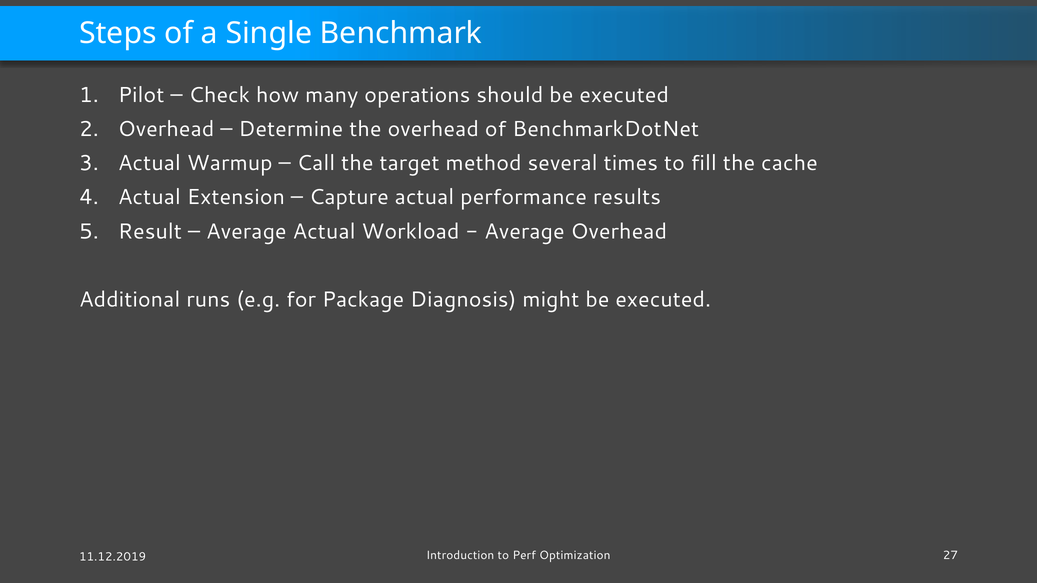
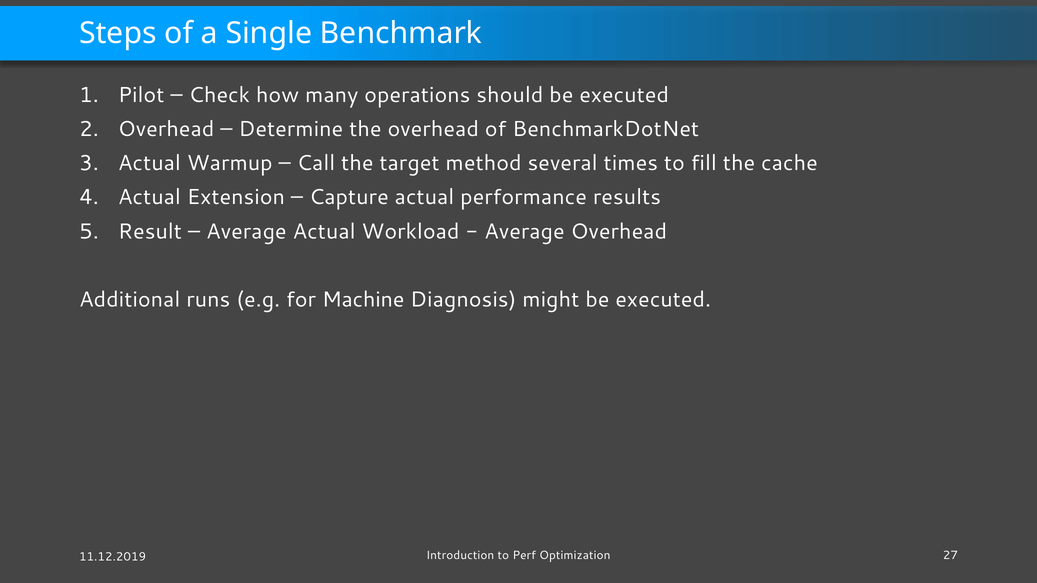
Package: Package -> Machine (363, 300)
